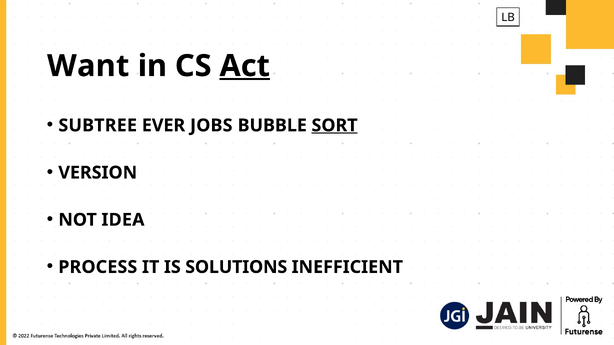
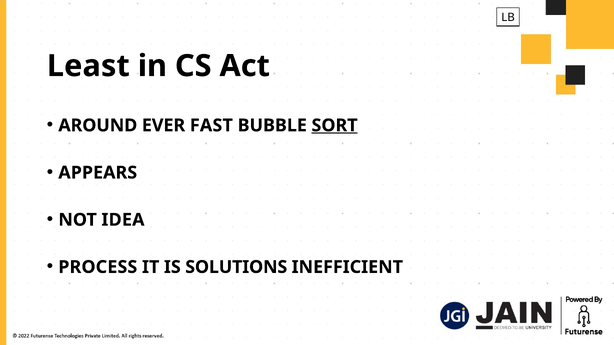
Want: Want -> Least (88, 66)
Act underline: present -> none (245, 66)
SUBTREE: SUBTREE -> AROUND (98, 126)
JOBS: JOBS -> FAST (211, 126)
VERSION: VERSION -> APPEARS (98, 173)
